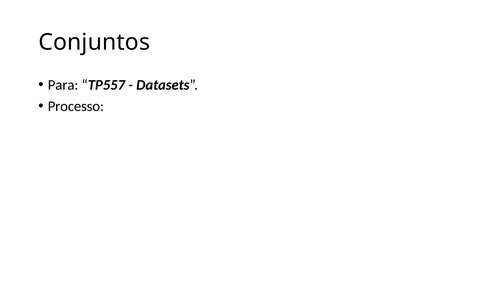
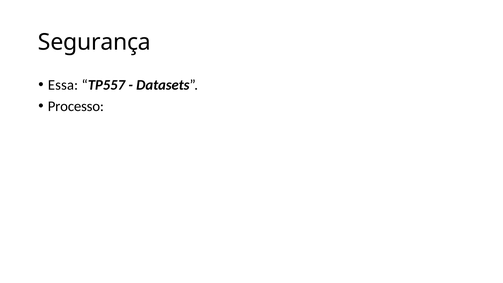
Conjuntos: Conjuntos -> Segurança (94, 42)
Para: Para -> Essa (63, 85)
